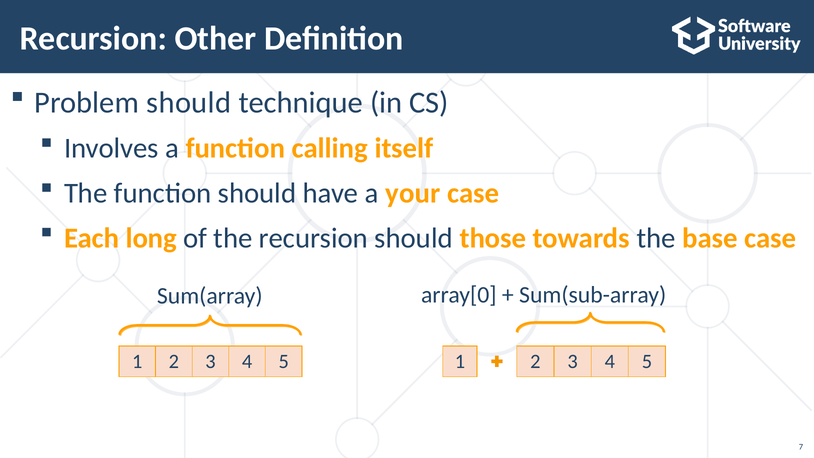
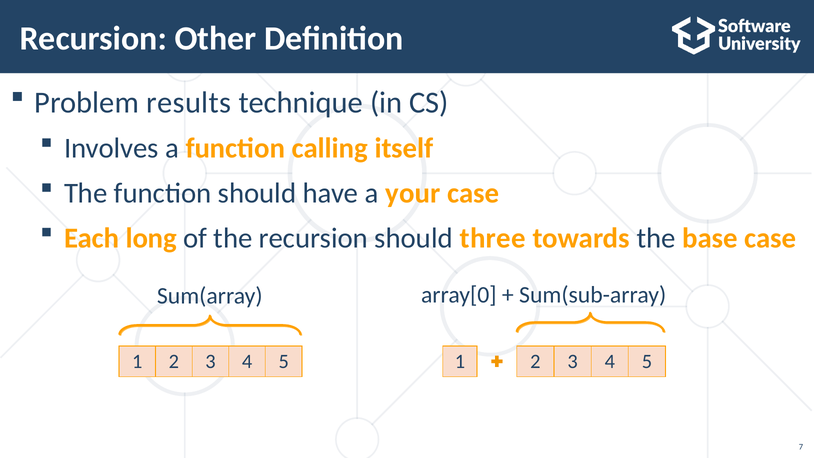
Problem should: should -> results (189, 103)
those: those -> three (493, 238)
